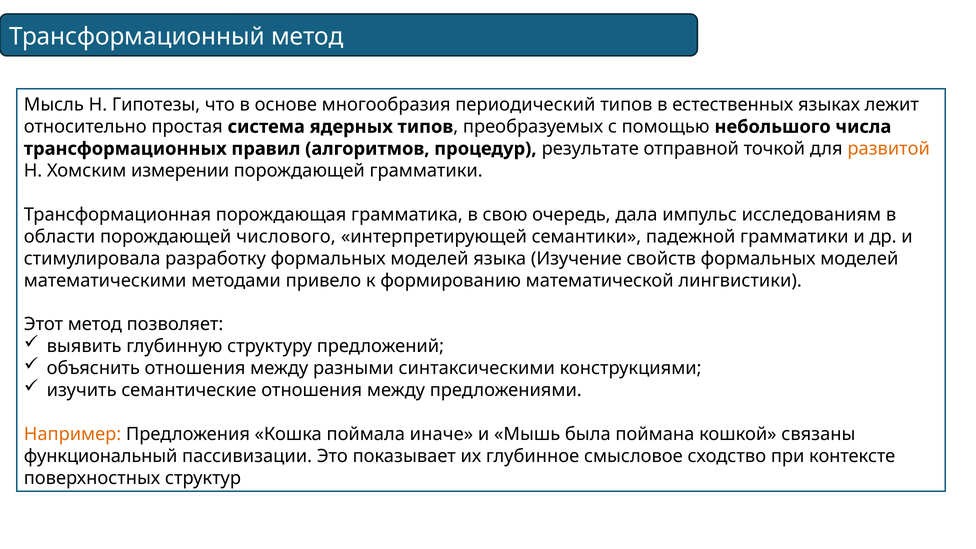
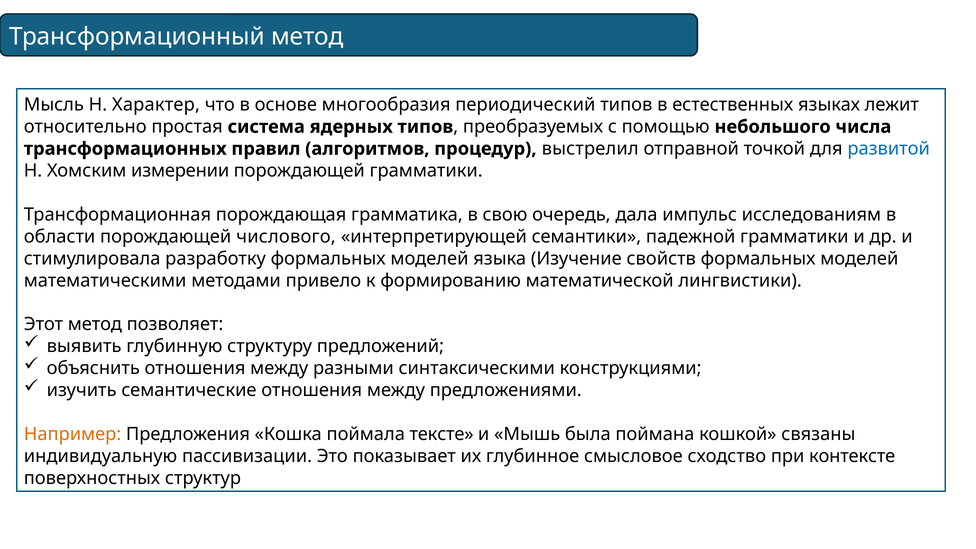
Гипотезы: Гипотезы -> Характер (156, 105)
результате: результате -> выстрелил (590, 149)
развитой colour: orange -> blue (889, 149)
иначе: иначе -> тексте (442, 434)
функциональный: функциональный -> индивидуальную (101, 456)
